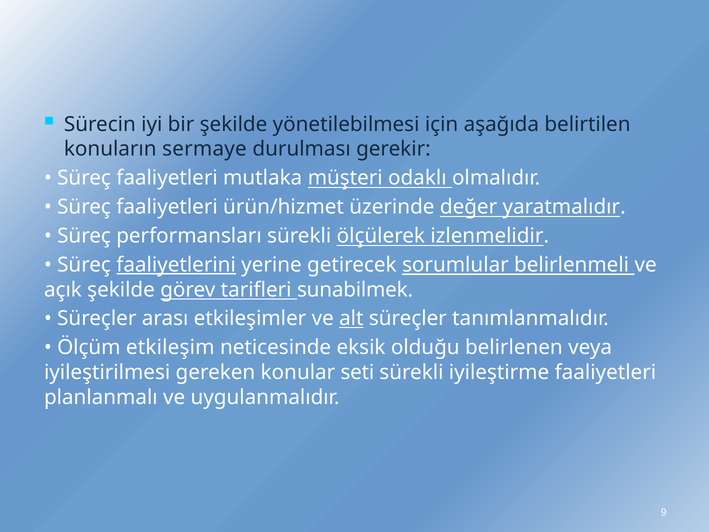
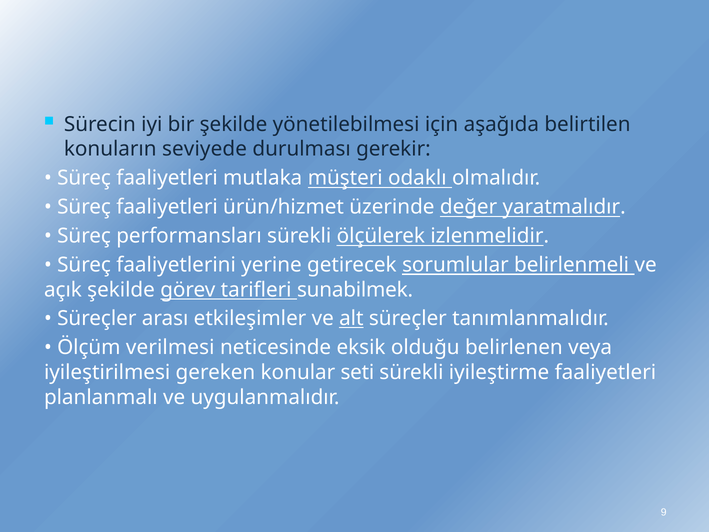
sermaye: sermaye -> seviyede (205, 149)
faaliyetlerini underline: present -> none (176, 265)
etkileşim: etkileşim -> verilmesi (170, 347)
